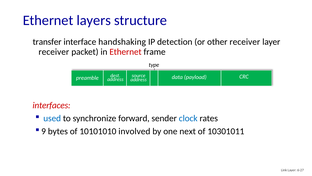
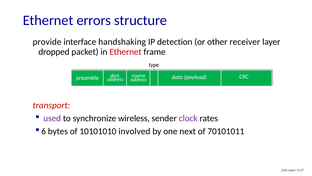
layers: layers -> errors (94, 20)
transfer: transfer -> provide (47, 42)
receiver: receiver -> dropped (54, 52)
interfaces: interfaces -> transport (51, 105)
used colour: blue -> purple (52, 118)
forward: forward -> wireless (134, 118)
clock colour: blue -> purple (188, 118)
9: 9 -> 6 (44, 131)
10301011: 10301011 -> 70101011 (226, 131)
